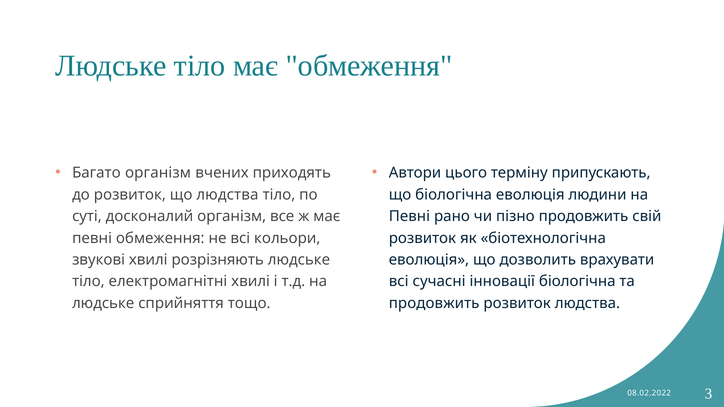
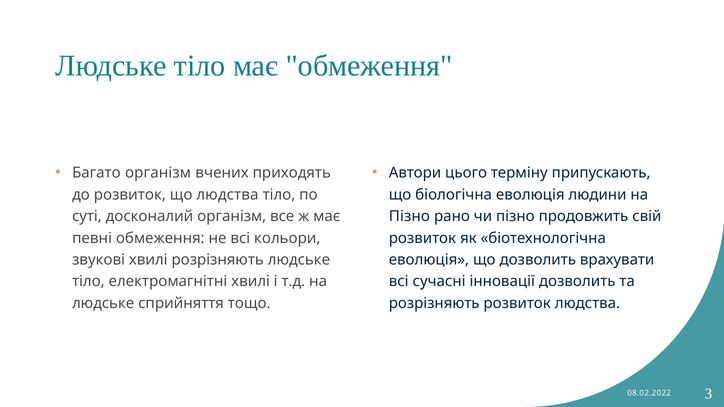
Певні: Певні -> Пізно (409, 216)
інновації біологічна: біологічна -> дозволить (577, 282)
продовжить: продовжить -> розрізняють (434, 303)
